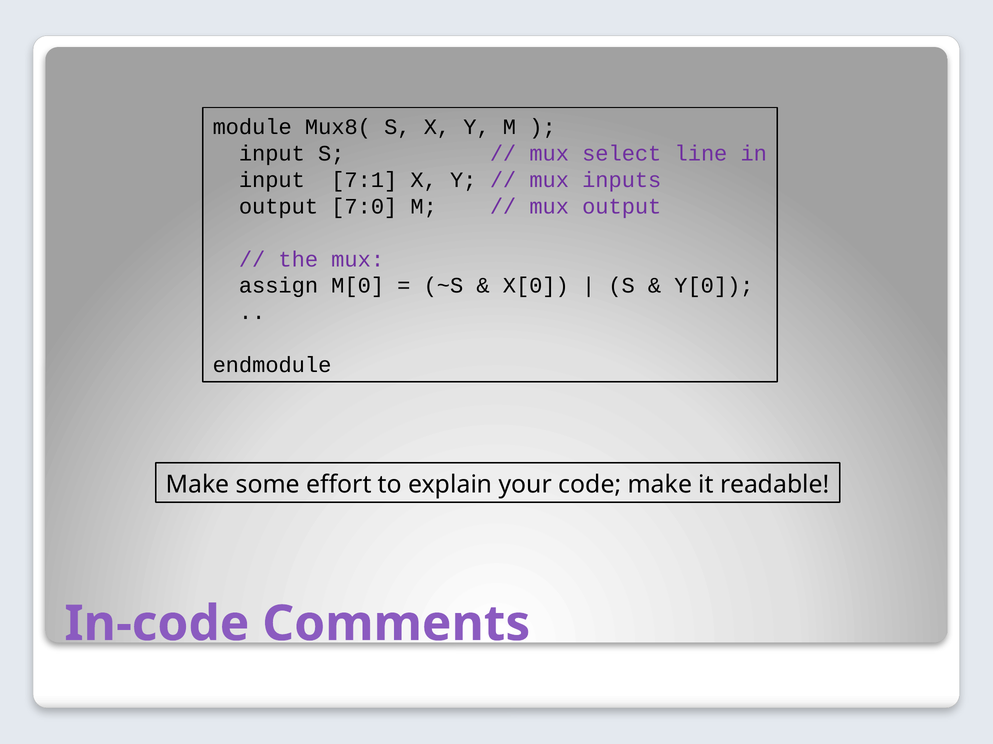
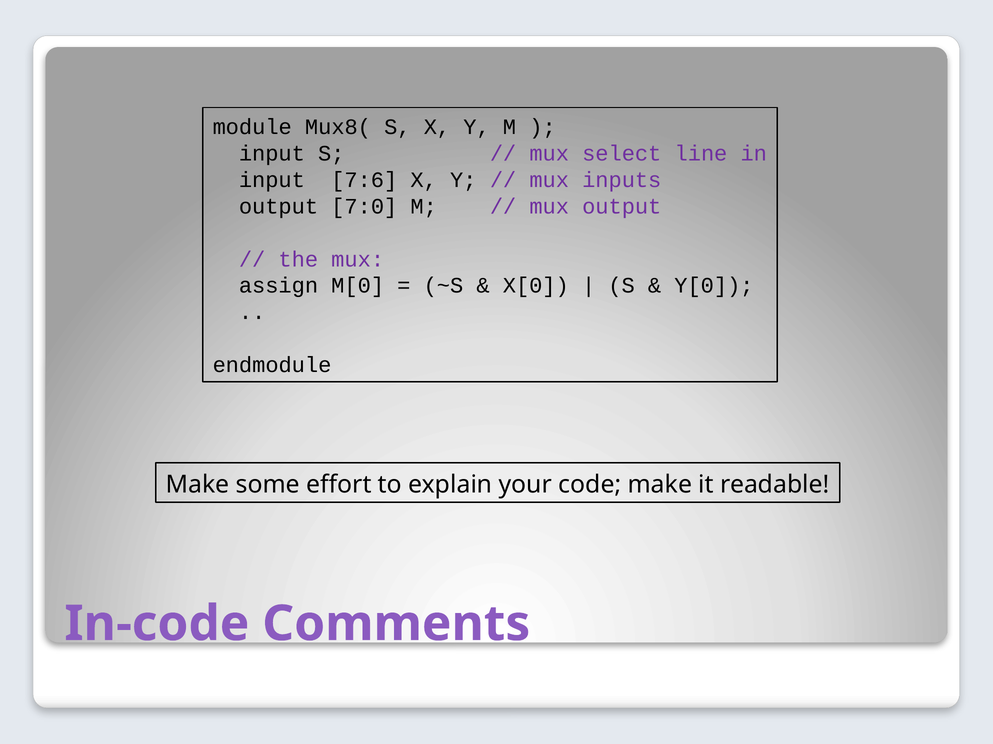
7:1: 7:1 -> 7:6 (364, 180)
